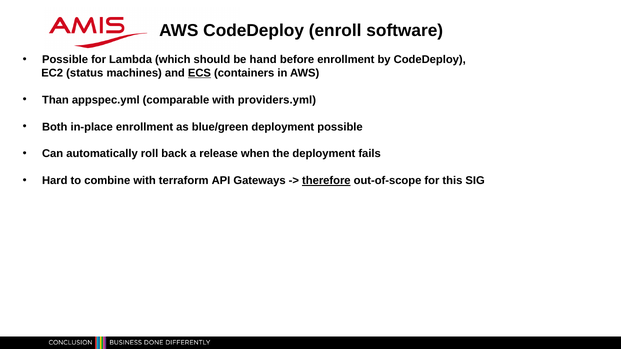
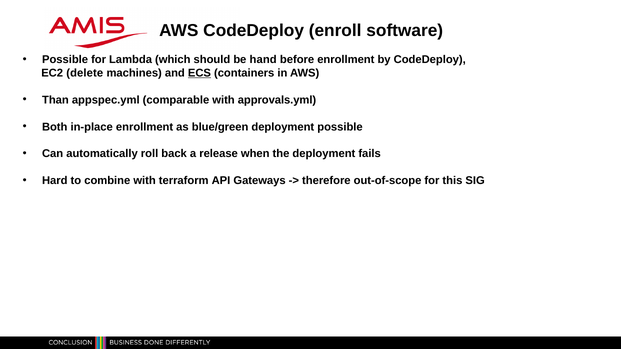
status: status -> delete (85, 73)
providers.yml: providers.yml -> approvals.yml (277, 100)
therefore underline: present -> none (326, 181)
